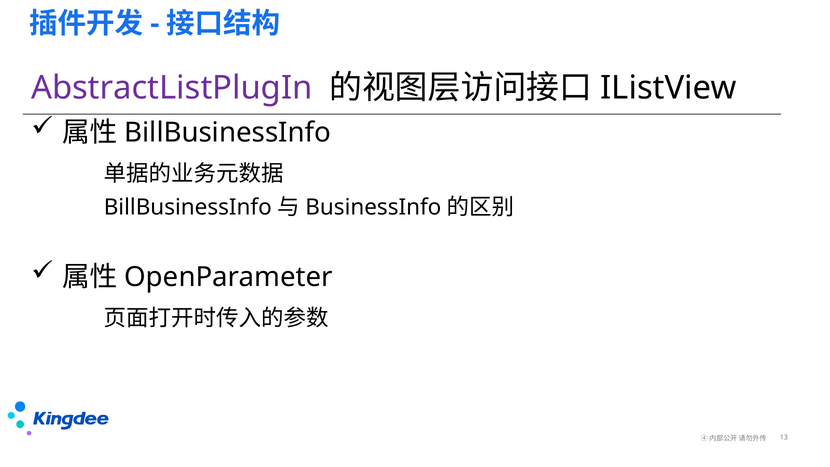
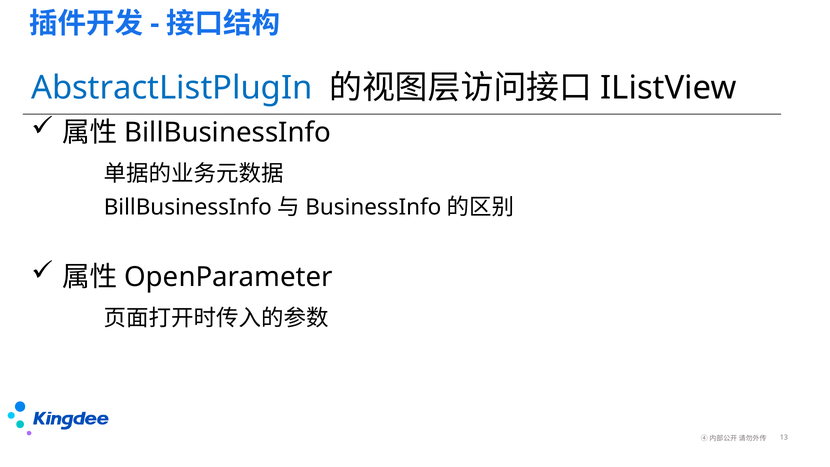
AbstractListPlugIn colour: purple -> blue (172, 88)
